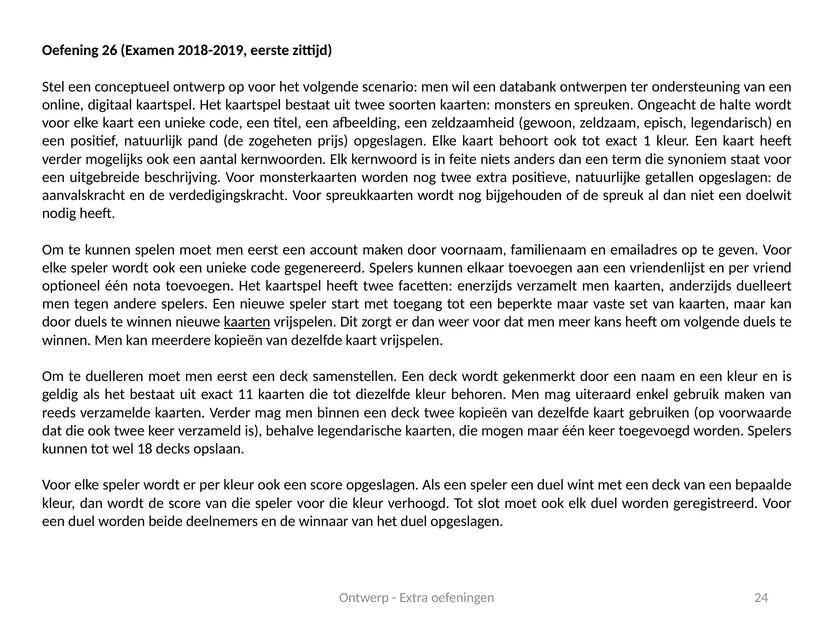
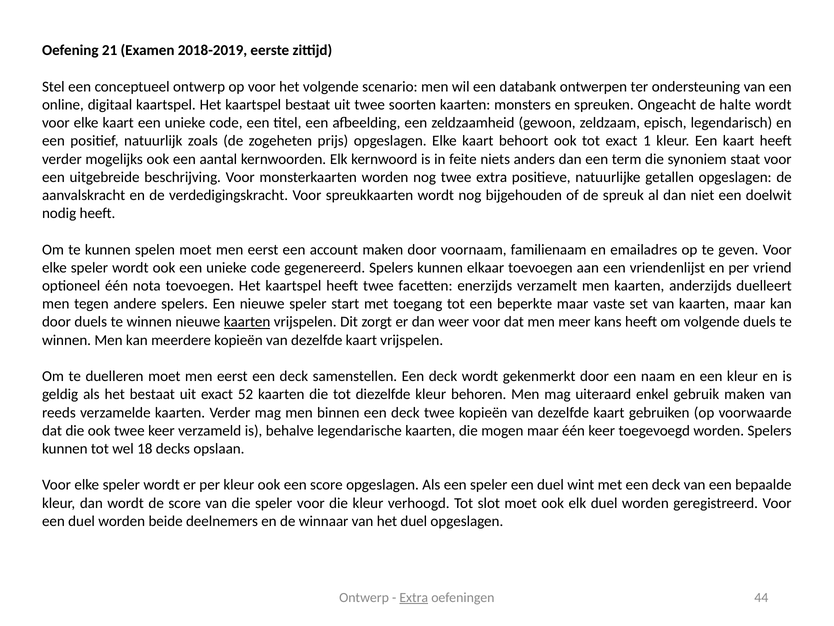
26: 26 -> 21 (110, 50)
pand: pand -> zoals (203, 141)
11: 11 -> 52 (246, 394)
Extra underline: none -> present (414, 597)
24: 24 -> 44 (761, 597)
